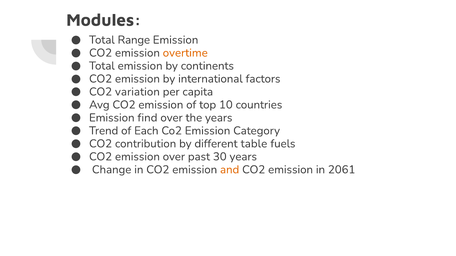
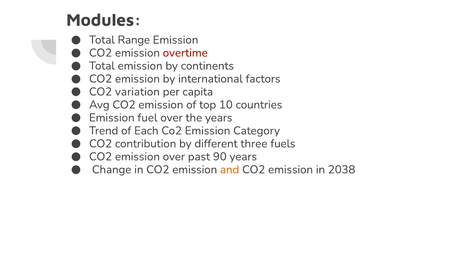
overtime colour: orange -> red (185, 53)
find: find -> fuel (147, 118)
table: table -> three (254, 144)
30: 30 -> 90 (220, 157)
2061: 2061 -> 2038 (342, 170)
